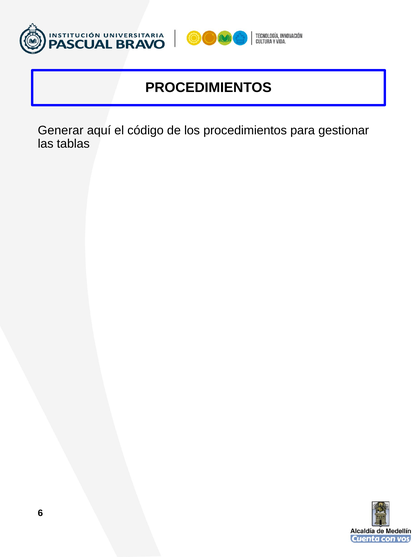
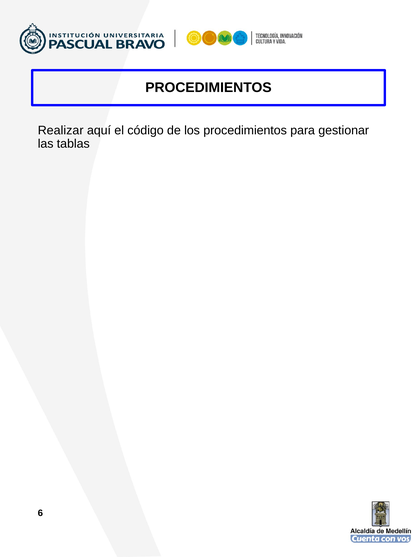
Generar: Generar -> Realizar (61, 130)
